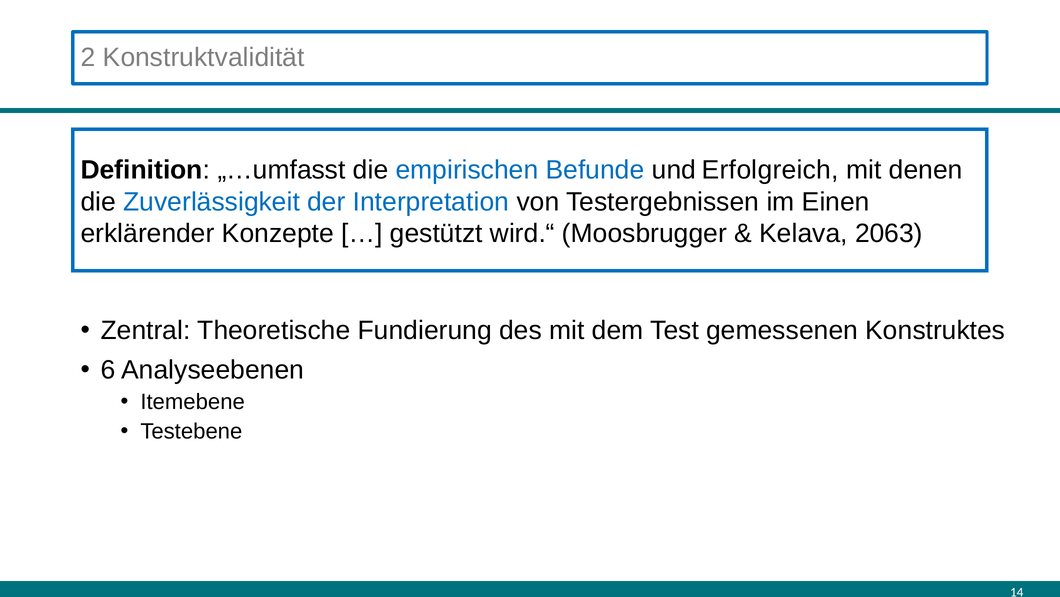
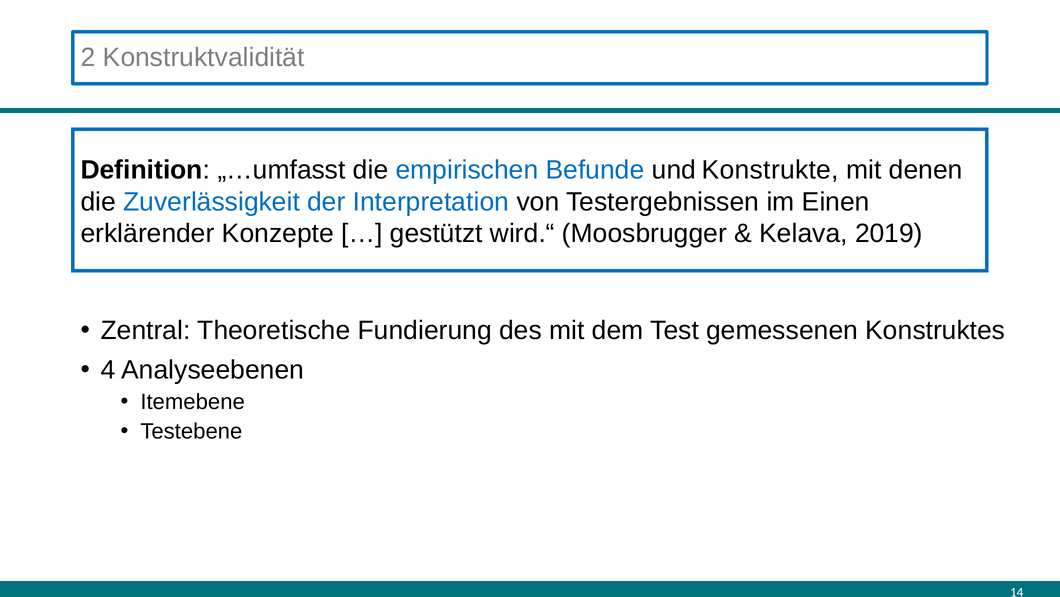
Erfolgreich: Erfolgreich -> Konstrukte (770, 170)
2063: 2063 -> 2019 (889, 233)
6: 6 -> 4 (108, 370)
